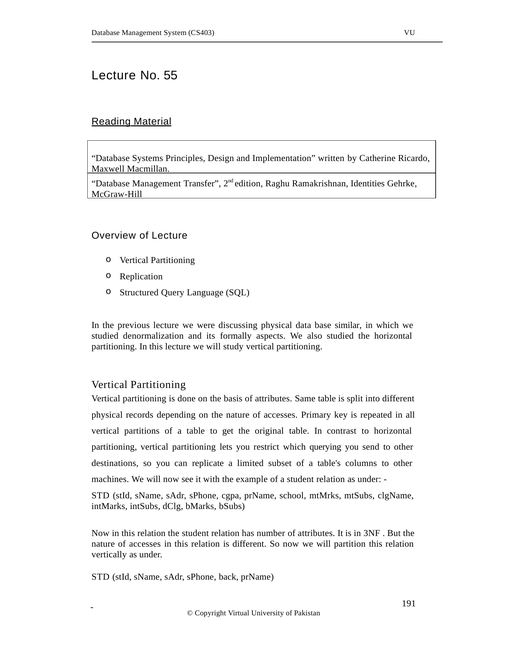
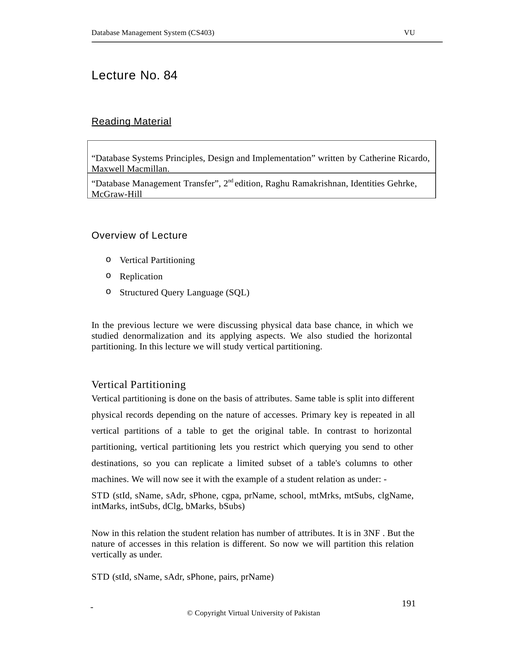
55: 55 -> 84 (171, 75)
similar: similar -> chance (348, 325)
formally: formally -> applying (236, 336)
back: back -> pairs (229, 577)
